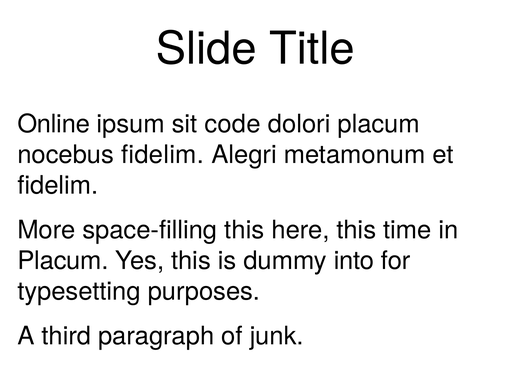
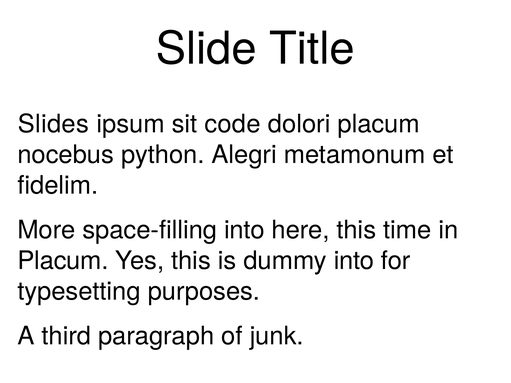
Online: Online -> Slides (53, 124)
nocebus fidelim: fidelim -> python (163, 155)
space-filling this: this -> into (244, 230)
